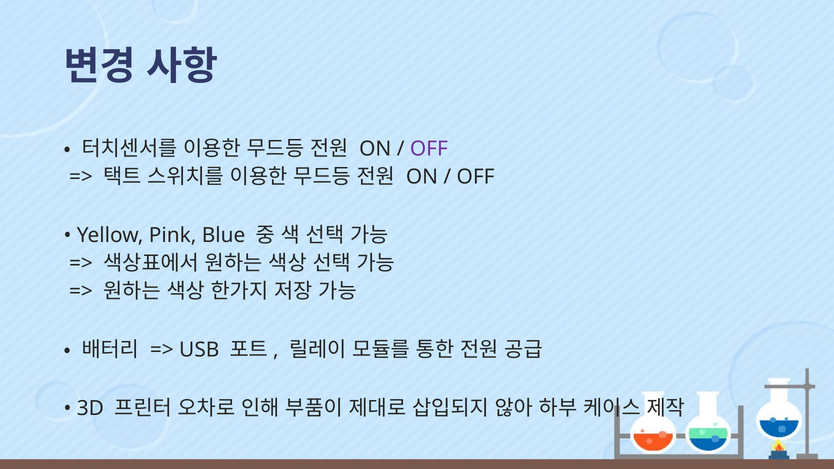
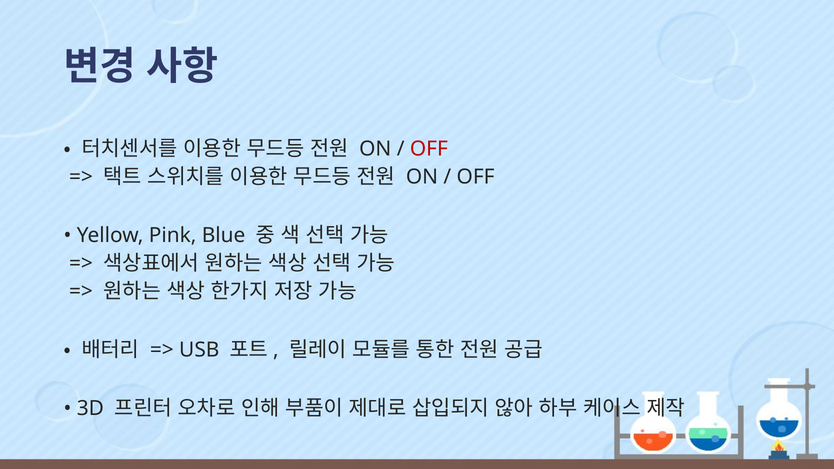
OFF colour: purple -> red (429, 149)
